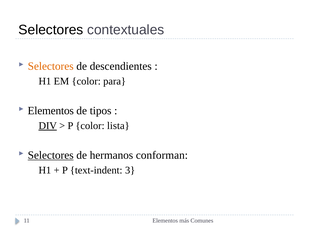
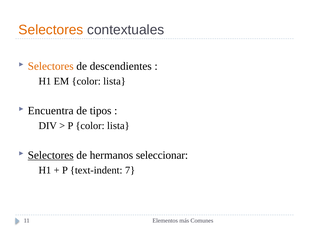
Selectores colour: black -> orange (51, 30)
EM color para: para -> lista (115, 81)
Elementos: Elementos -> Encuentra (51, 111)
DIV underline: present -> none (48, 126)
conforman: conforman -> seleccionar (162, 155)
3: 3 -> 7 (130, 170)
